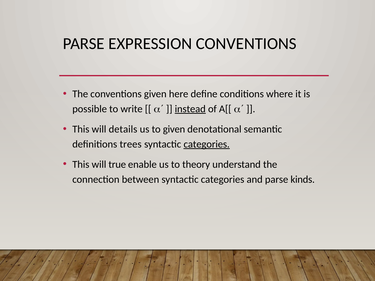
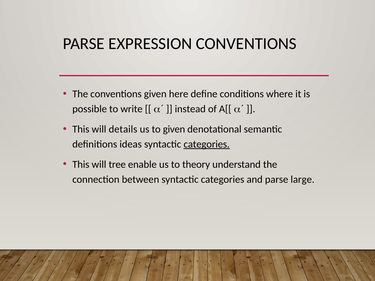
instead underline: present -> none (190, 109)
trees: trees -> ideas (131, 144)
true: true -> tree (117, 165)
kinds: kinds -> large (303, 180)
